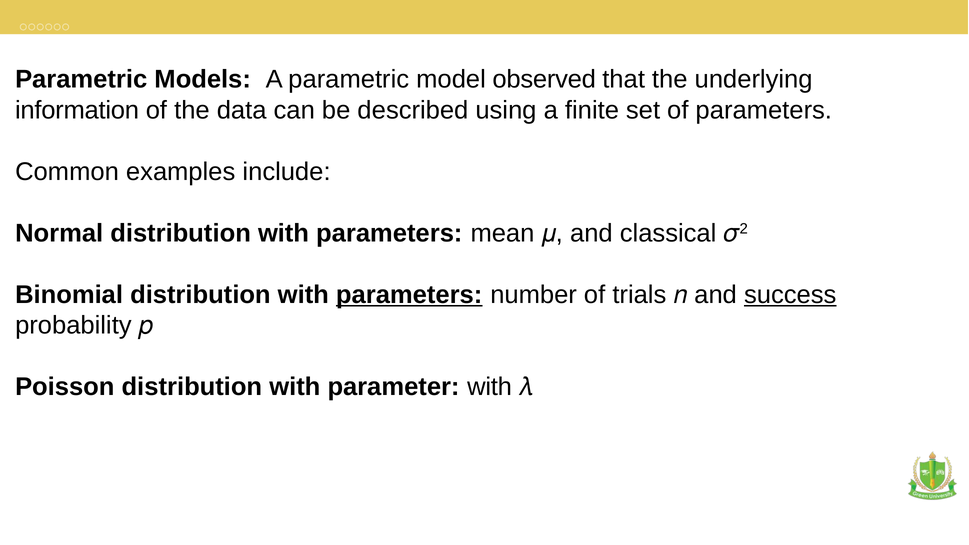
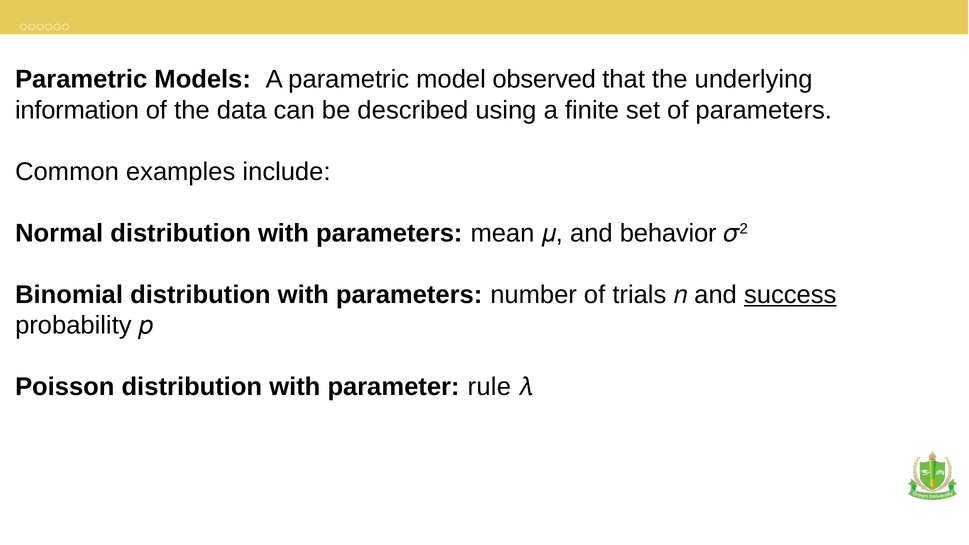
classical: classical -> behavior (668, 233)
parameters underline: present -> none (409, 295)
parameter with: with -> rule (489, 387)
